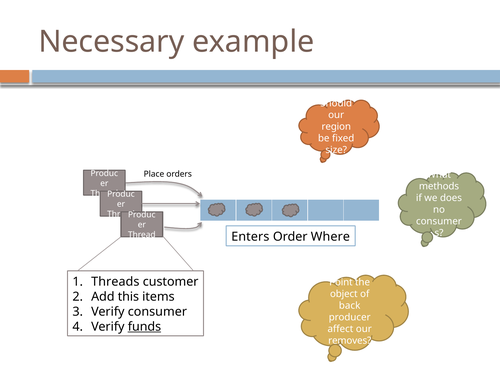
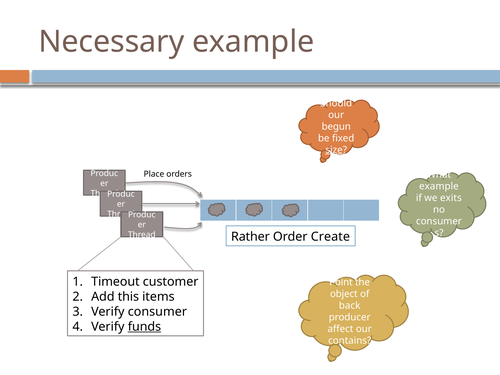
region: region -> begun (336, 126)
size underline: none -> present (336, 150)
methods: methods -> example (439, 186)
does: does -> exits (451, 198)
Enters: Enters -> Rather (250, 237)
Where: Where -> Create (330, 237)
Threads: Threads -> Timeout (115, 282)
removes: removes -> contains (350, 341)
